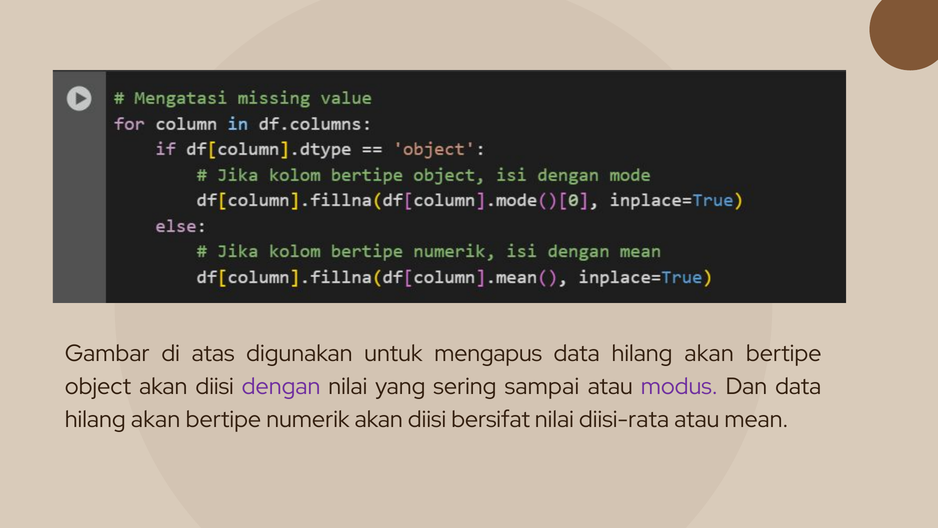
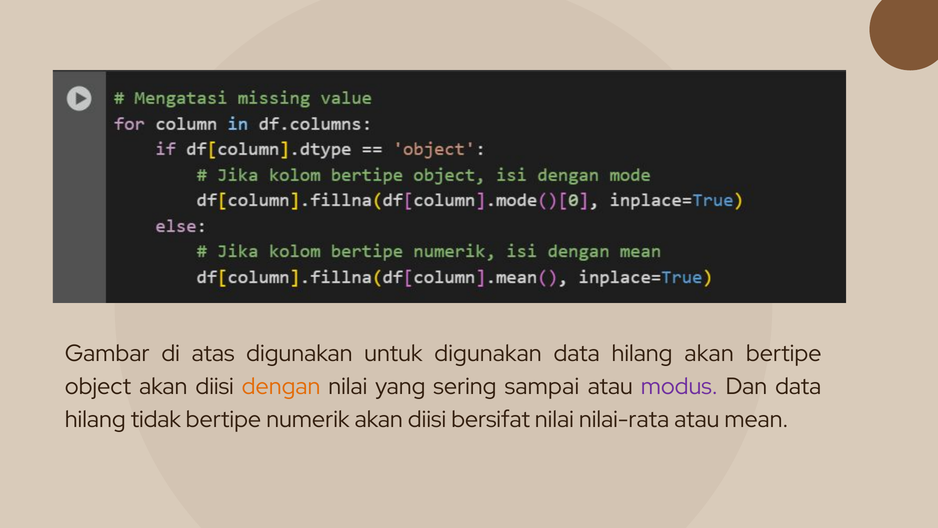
untuk mengapus: mengapus -> digunakan (488, 353)
dengan colour: purple -> orange (281, 386)
akan: akan -> tidak (156, 419)
diisi-rata: diisi-rata -> nilai-rata (624, 419)
